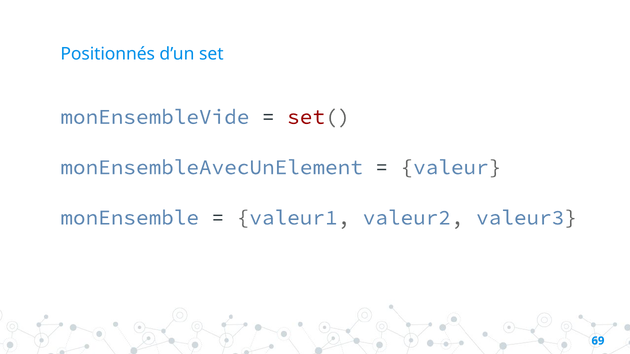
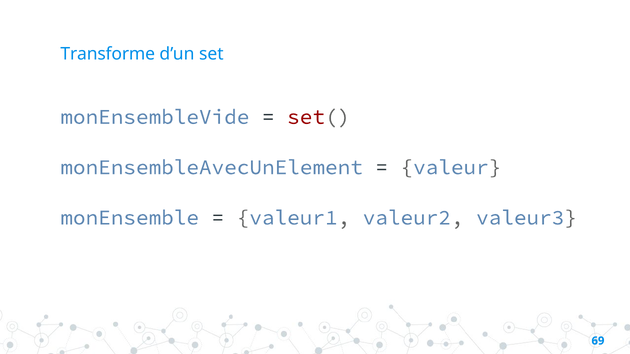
Positionnés: Positionnés -> Transforme (108, 54)
